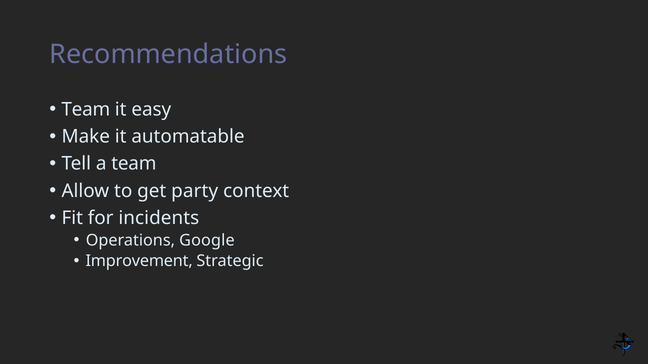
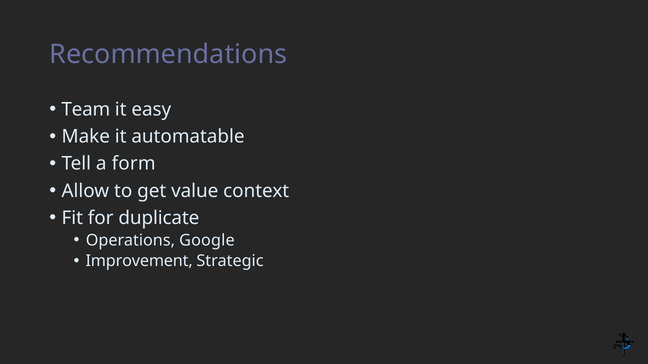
a team: team -> form (134, 164)
party: party -> value (195, 191)
incidents: incidents -> duplicate (159, 218)
